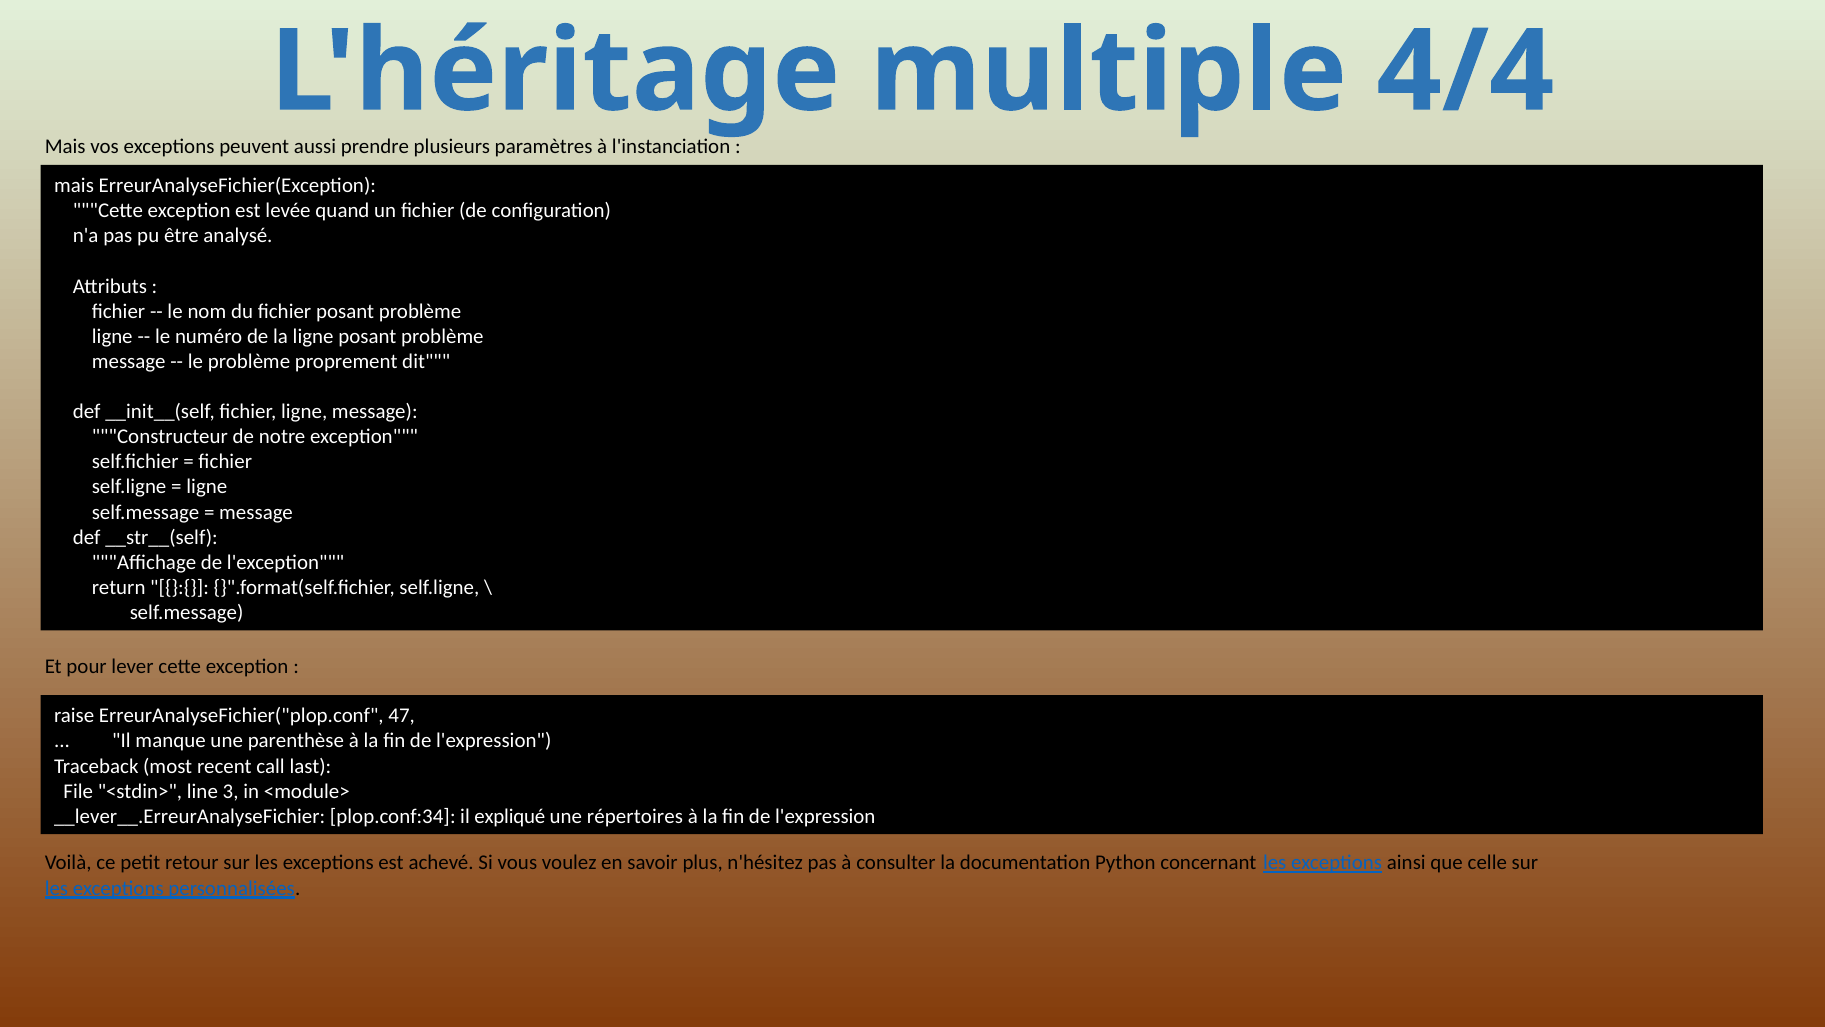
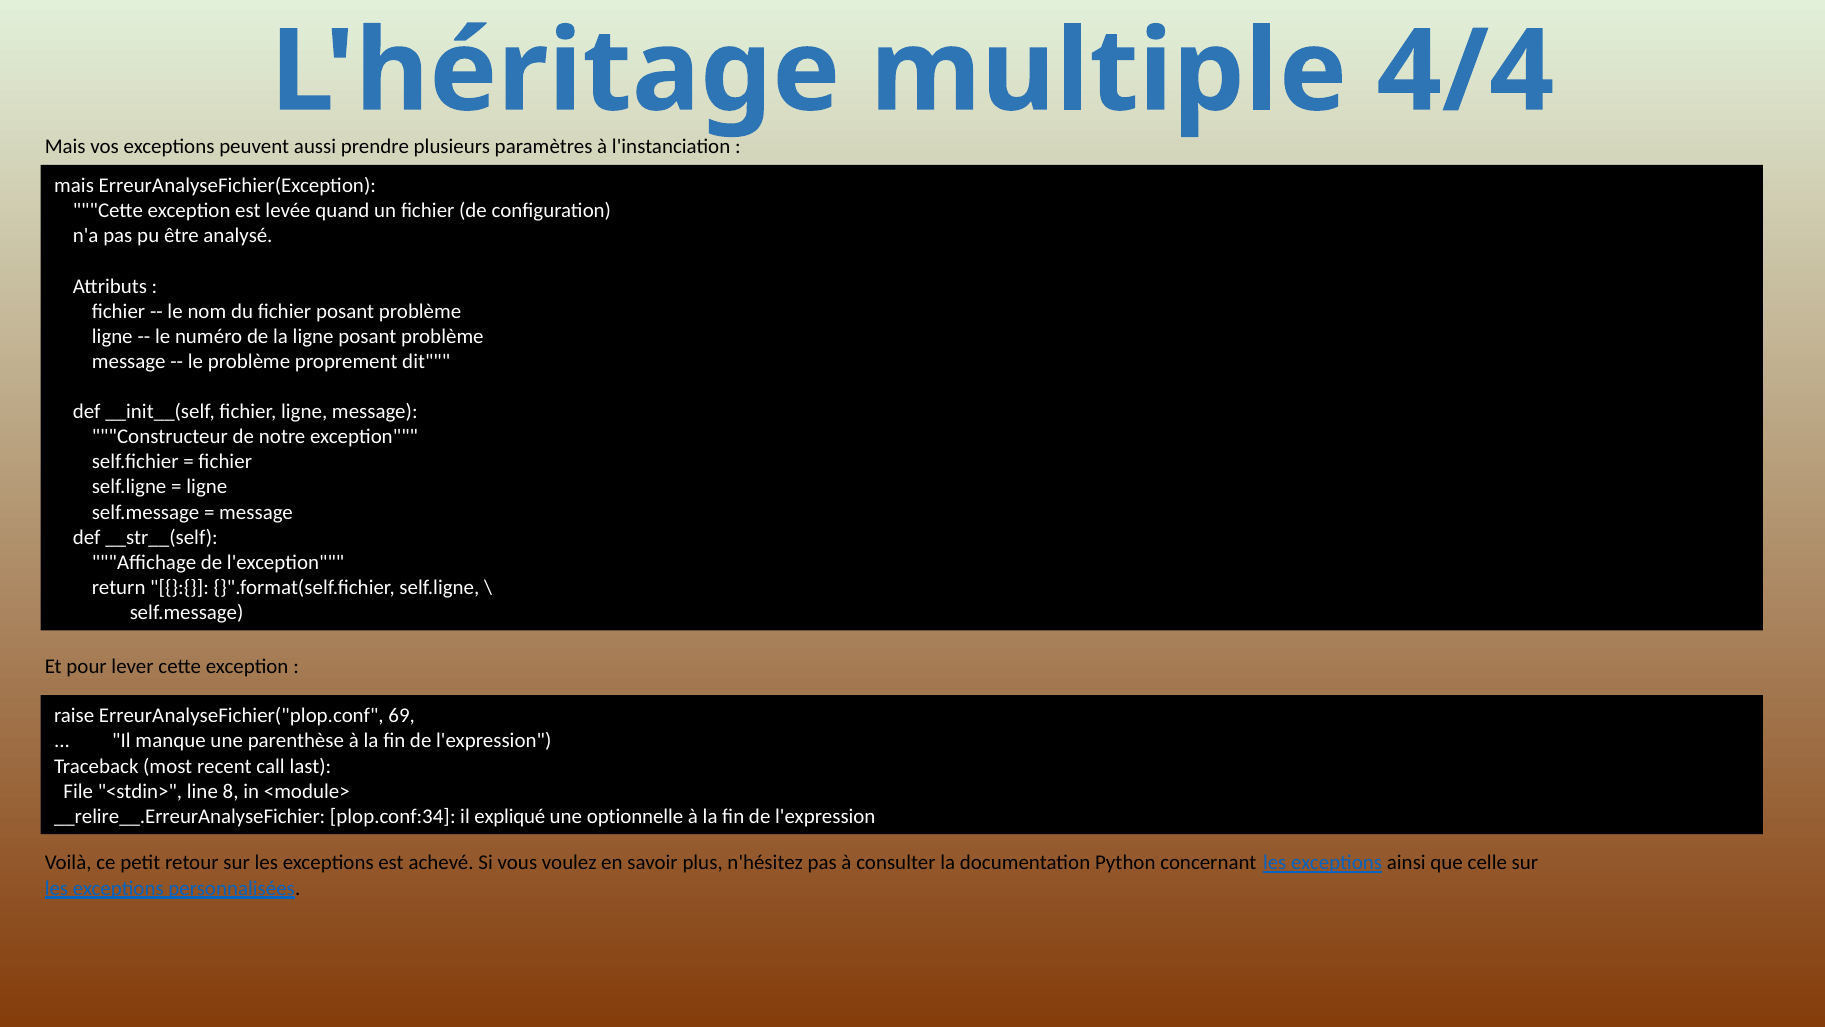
47: 47 -> 69 (402, 716)
3: 3 -> 8 (231, 791)
__lever__.ErreurAnalyseFichier: __lever__.ErreurAnalyseFichier -> __relire__.ErreurAnalyseFichier (190, 816)
répertoires: répertoires -> optionnelle (635, 816)
